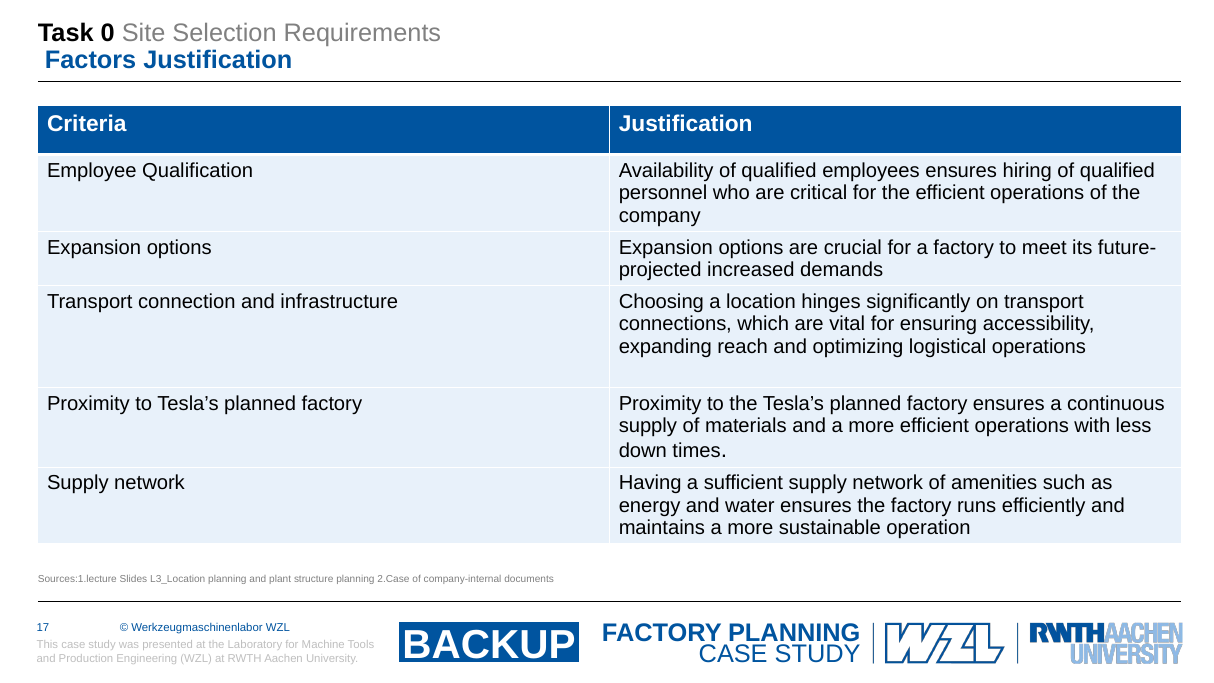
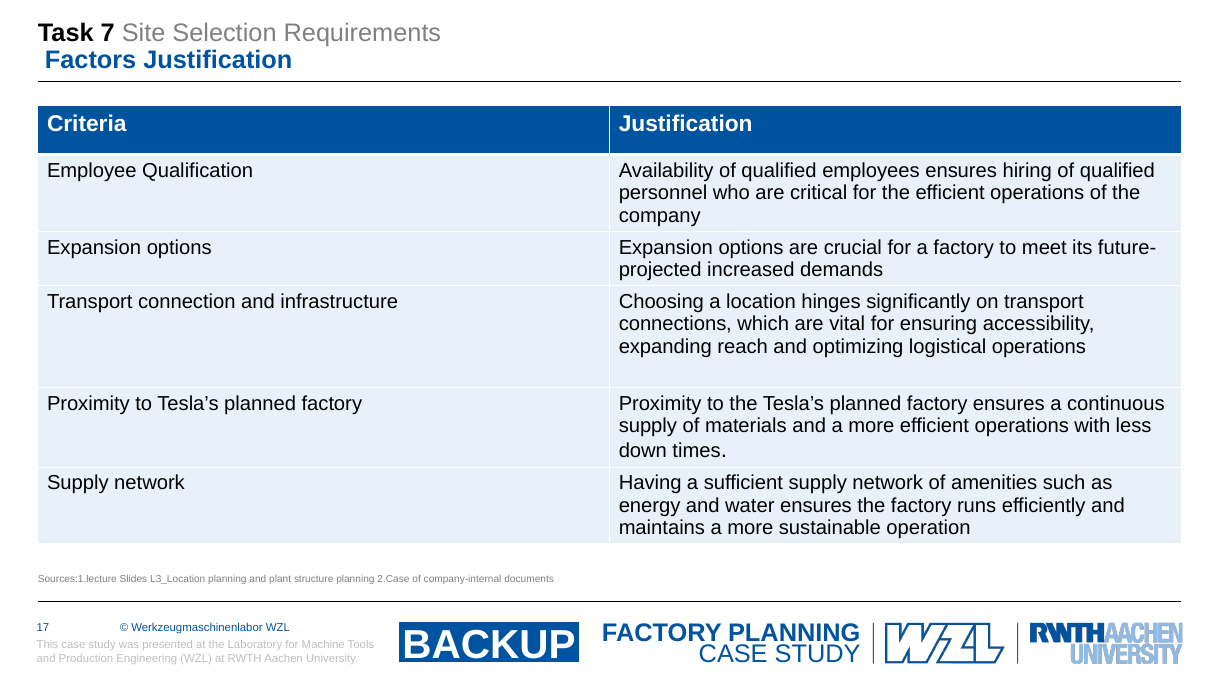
0: 0 -> 7 (108, 33)
